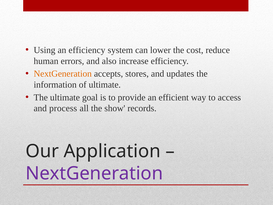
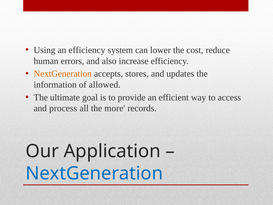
of ultimate: ultimate -> allowed (105, 85)
show: show -> more (115, 108)
NextGeneration colour: purple -> blue (94, 173)
